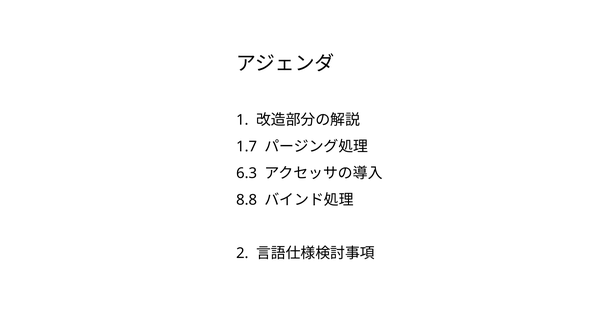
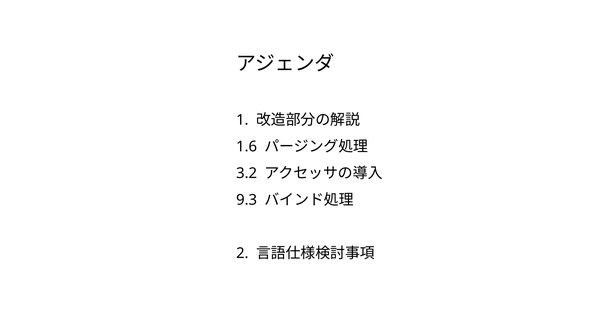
1.7: 1.7 -> 1.6 (247, 147)
6.3: 6.3 -> 3.2 (247, 173)
8.8: 8.8 -> 9.3 (247, 200)
